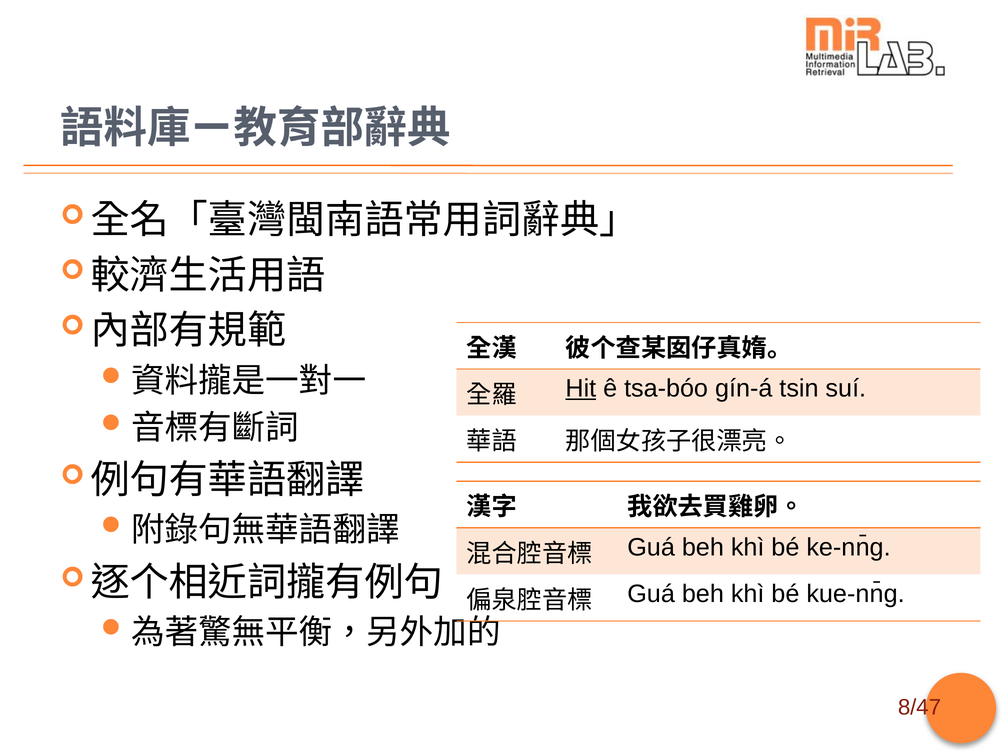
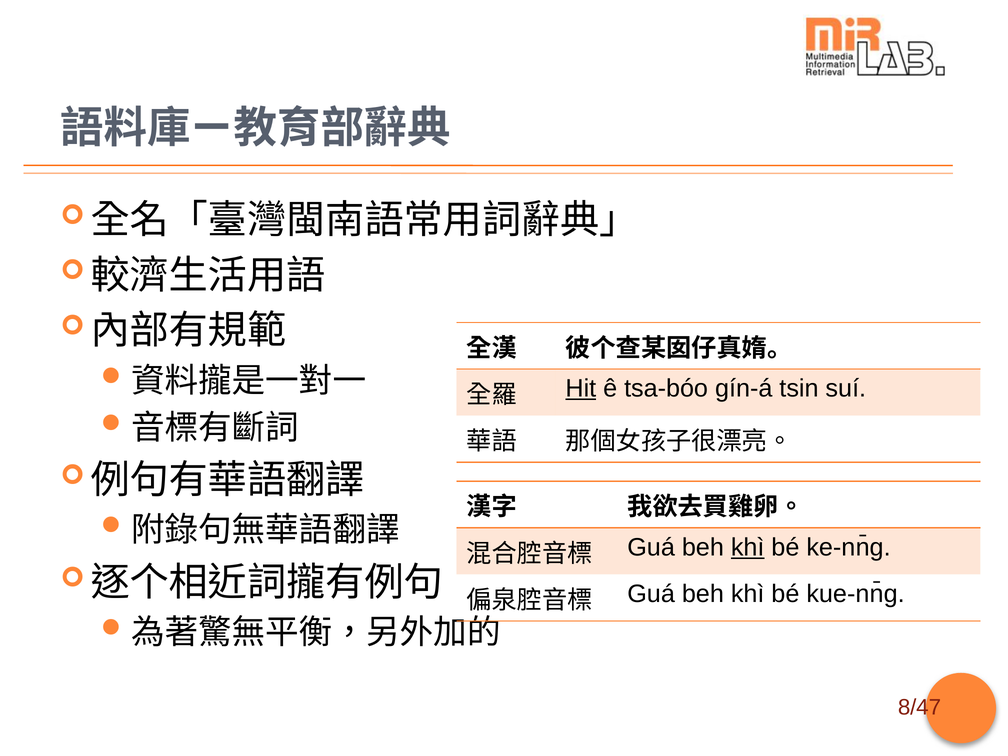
khì underline: none -> present (748, 547)
